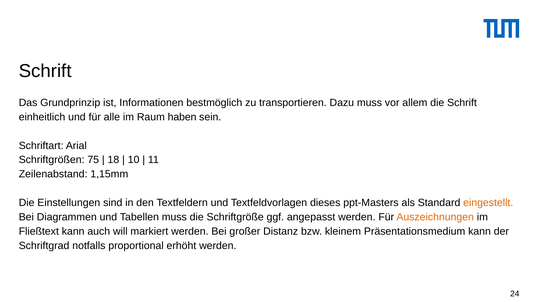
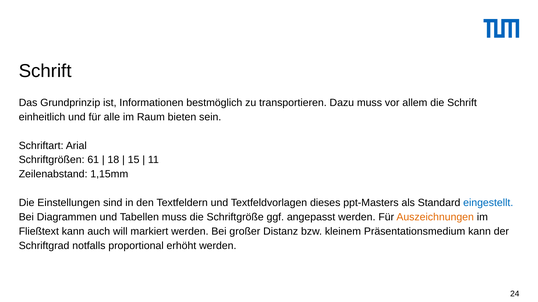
haben: haben -> bieten (182, 117)
75: 75 -> 61 (93, 160)
10: 10 -> 15 (134, 160)
eingestellt colour: orange -> blue (488, 203)
